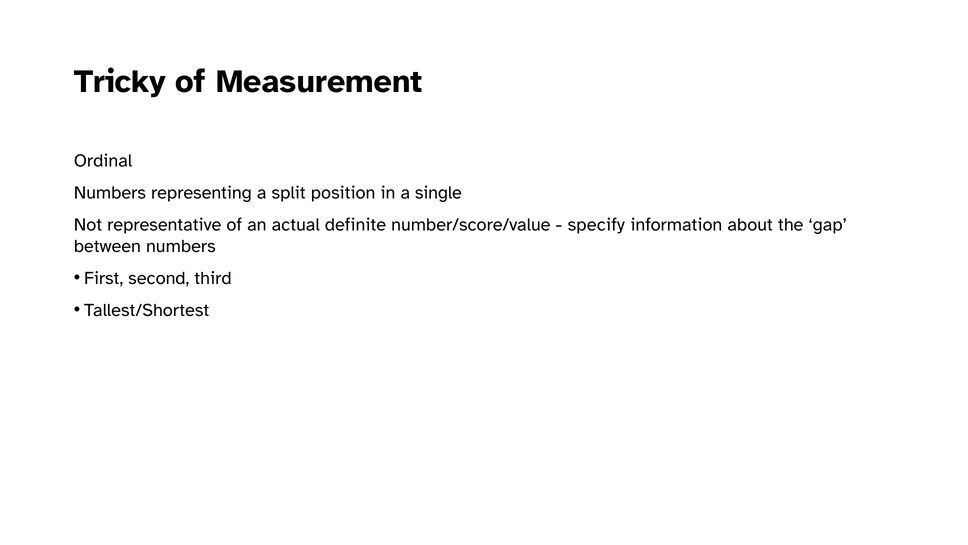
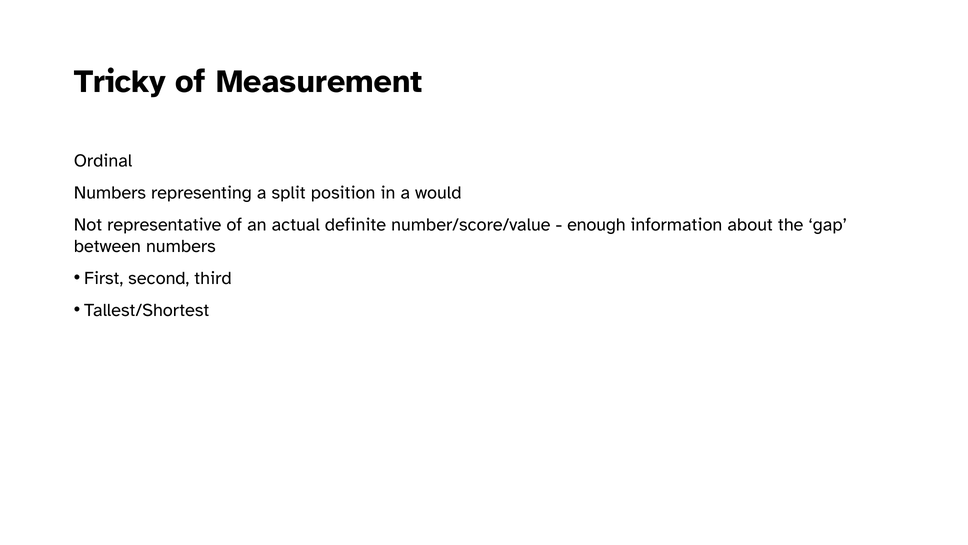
single: single -> would (438, 193)
specify: specify -> enough (596, 224)
